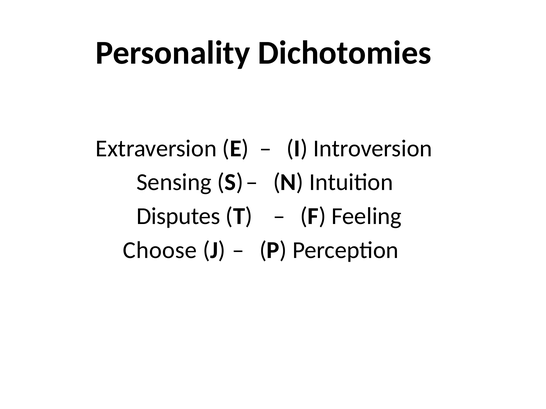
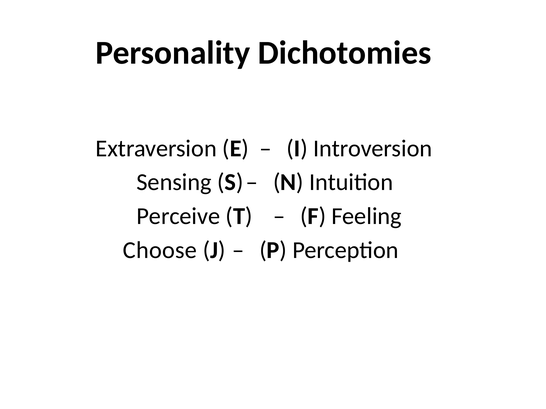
Disputes: Disputes -> Perceive (178, 216)
